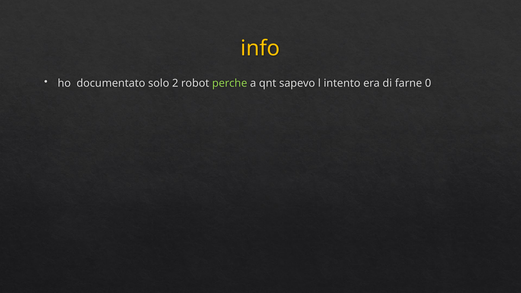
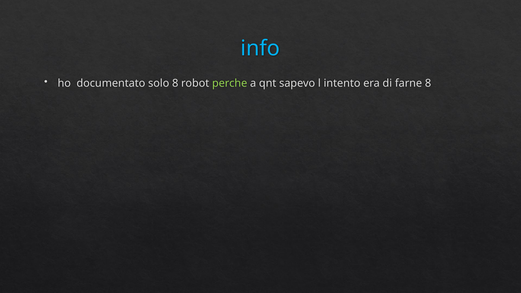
info colour: yellow -> light blue (260, 48)
solo 2: 2 -> 8 (175, 83)
farne 0: 0 -> 8 (428, 83)
